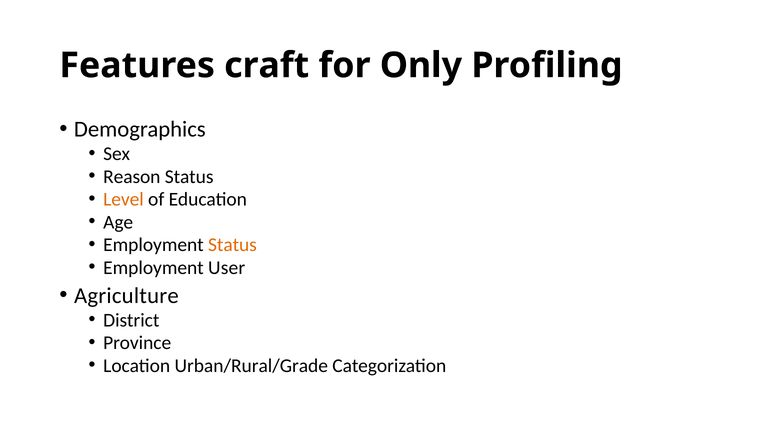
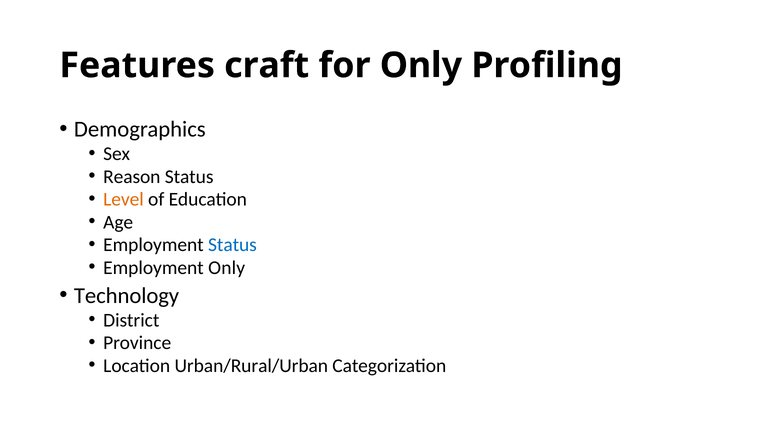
Status colour: orange -> blue (232, 245)
Employment User: User -> Only (227, 268)
Agriculture: Agriculture -> Technology (127, 296)
Urban/Rural/Grade: Urban/Rural/Grade -> Urban/Rural/Urban (251, 366)
